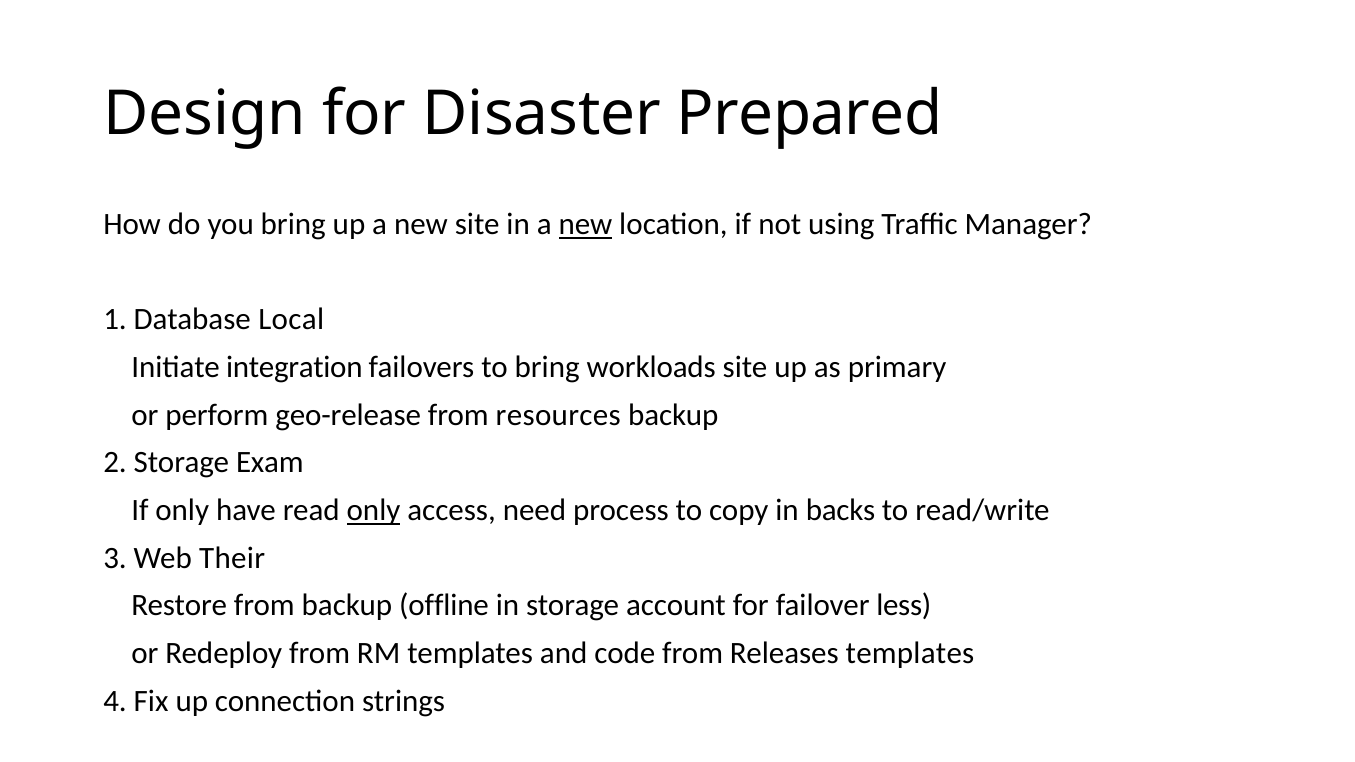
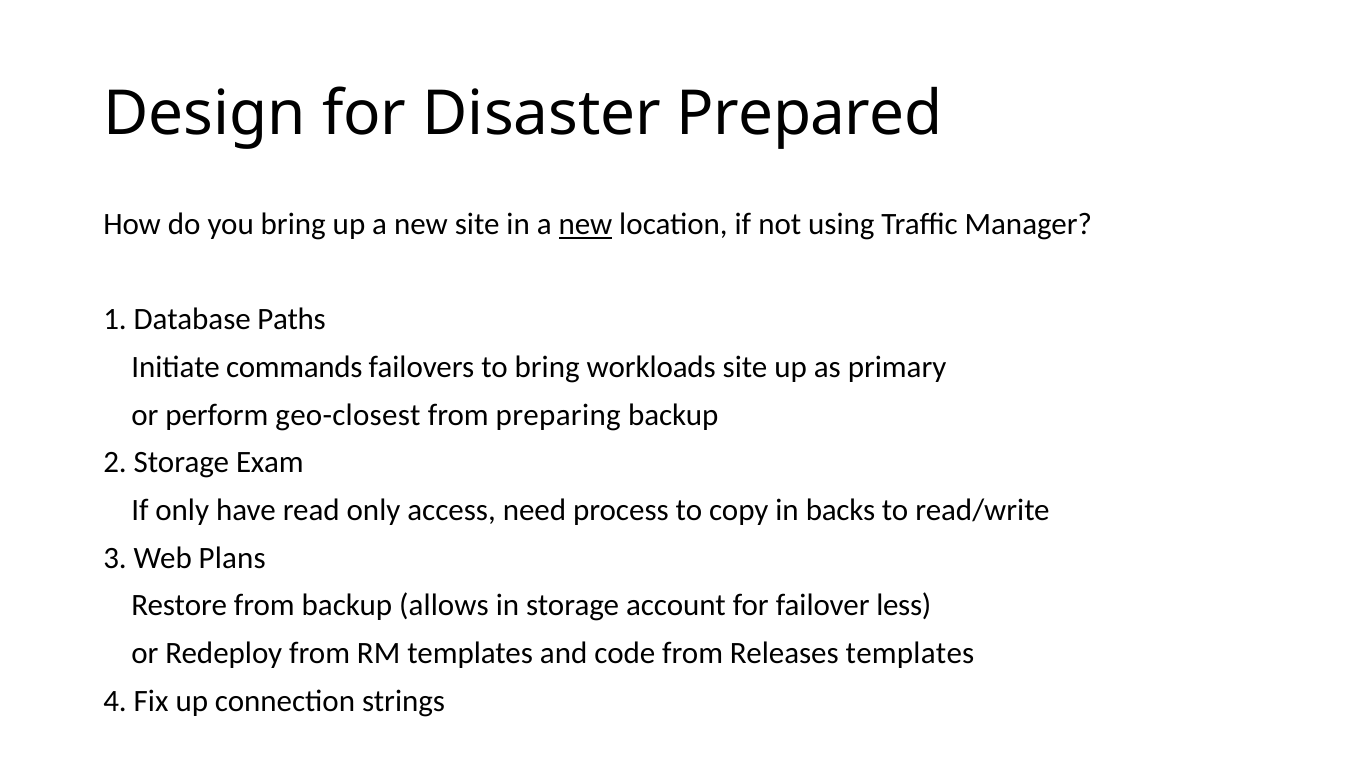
Local: Local -> Paths (292, 320)
integration: integration -> commands (294, 367)
geo-release: geo-release -> geo-closest (348, 415)
resources: resources -> preparing (558, 415)
only underline: present -> none (374, 510)
Their: Their -> Plans (232, 558)
offline: offline -> allows (444, 606)
